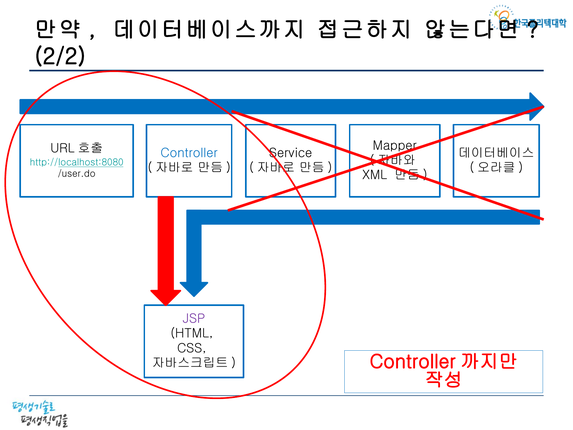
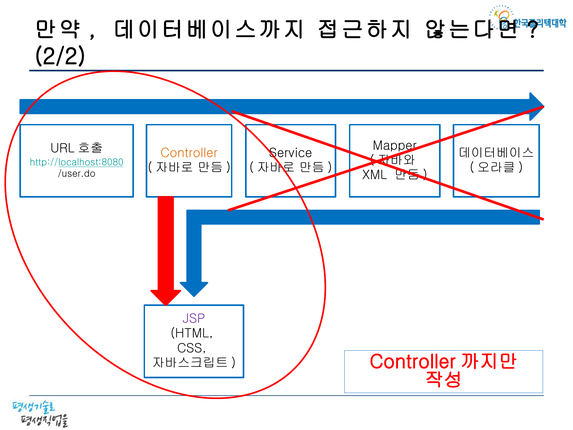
Controller colour: blue -> orange (189, 153)
